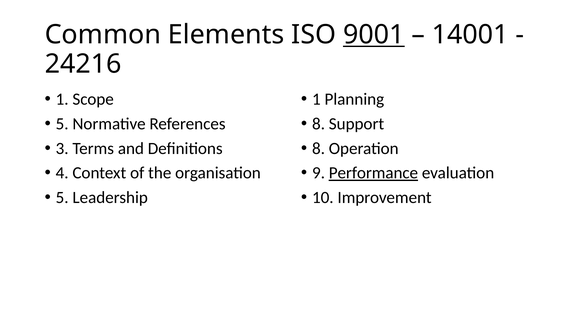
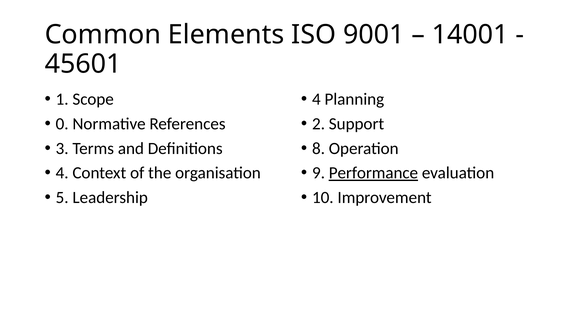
9001 underline: present -> none (374, 35)
24216: 24216 -> 45601 (83, 64)
1: 1 -> 4 (316, 99)
5: 5 -> 0 (62, 124)
8: 8 -> 2 (319, 124)
